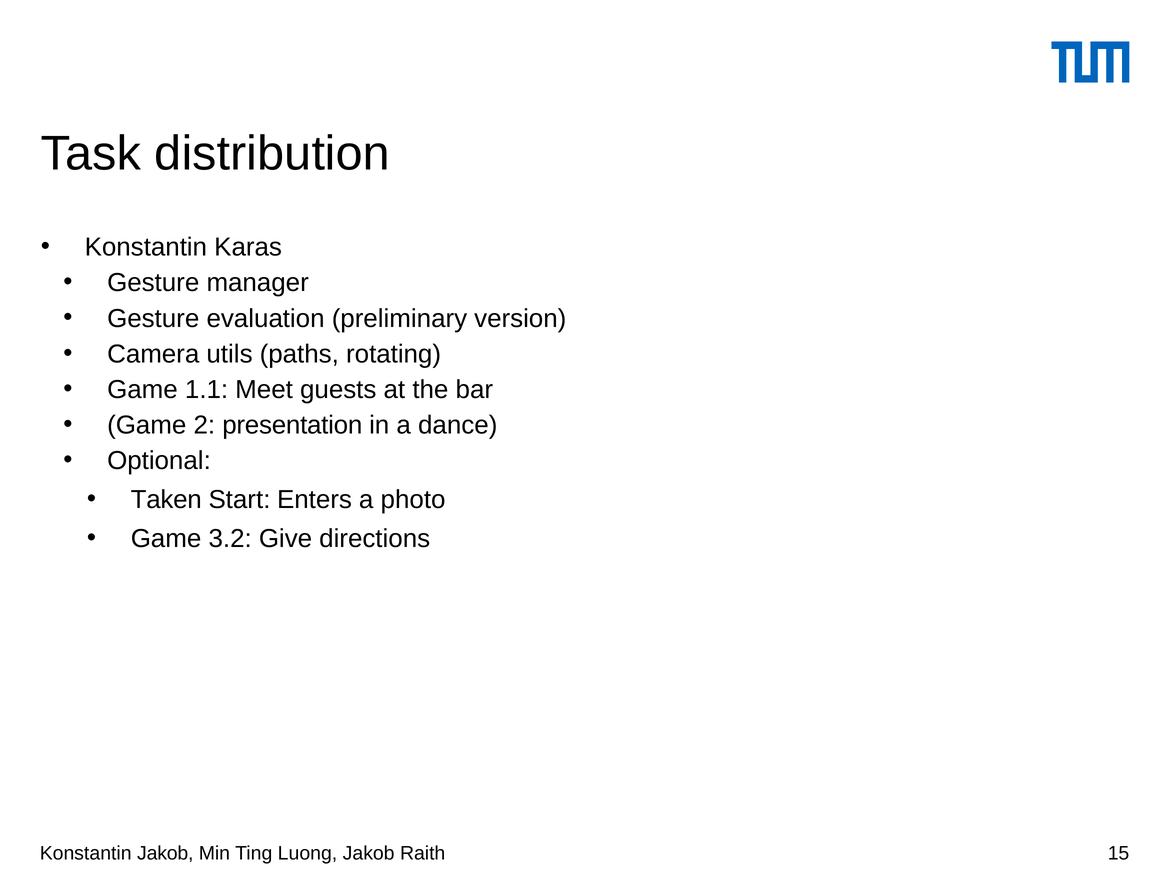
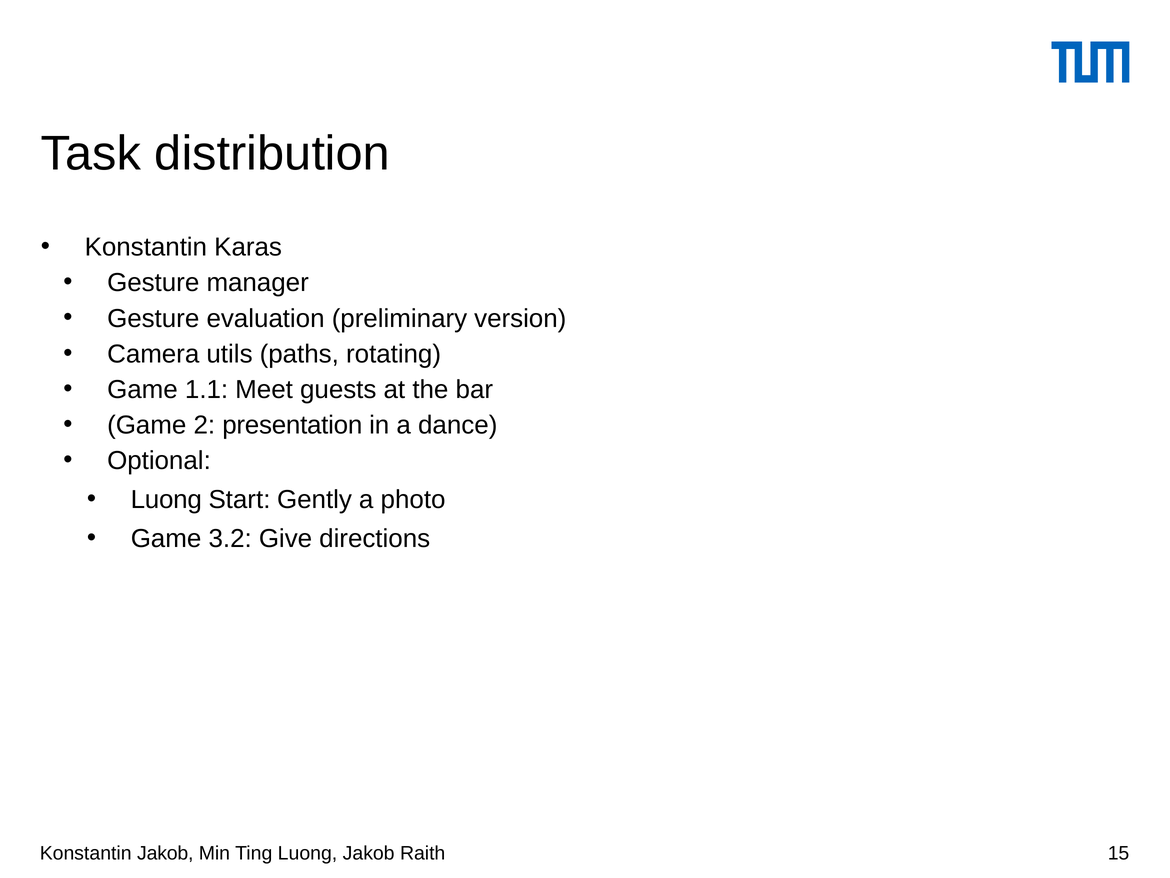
Taken: Taken -> Luong (166, 499)
Enters: Enters -> Gently (314, 499)
